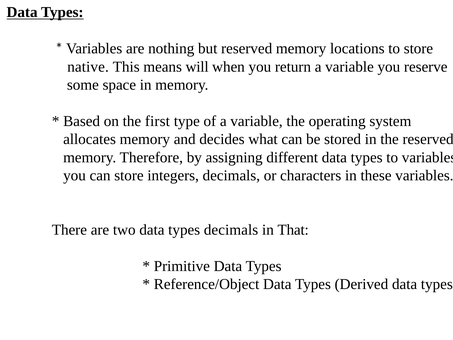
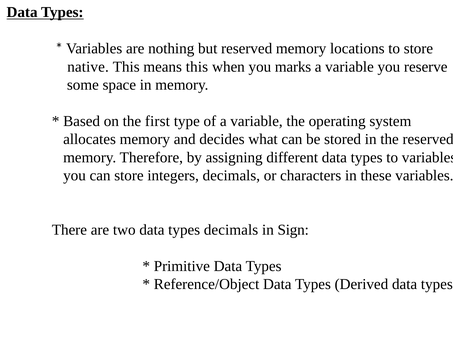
means will: will -> this (197, 67)
return: return -> marks (293, 67)
That: That -> Sign (293, 230)
